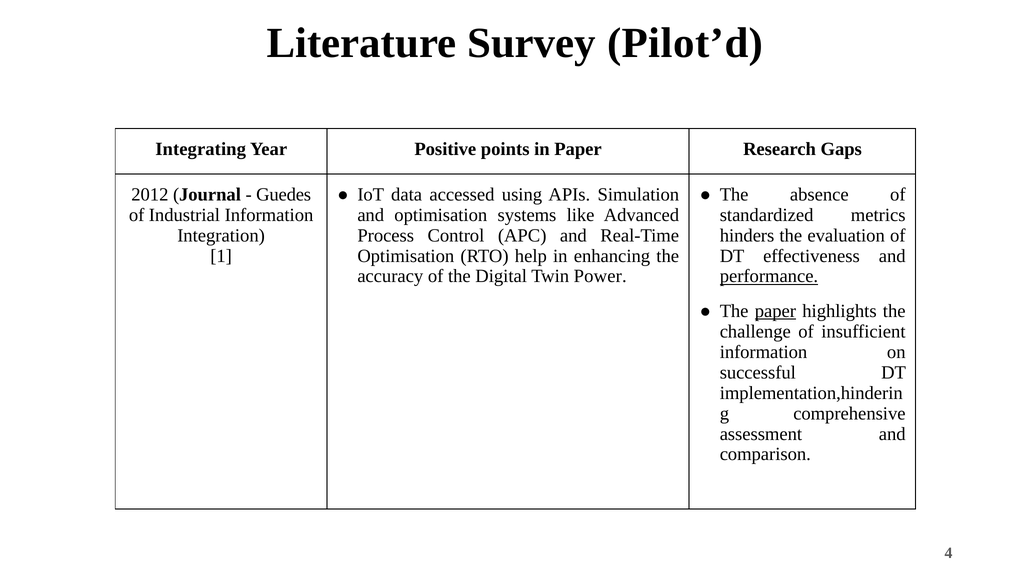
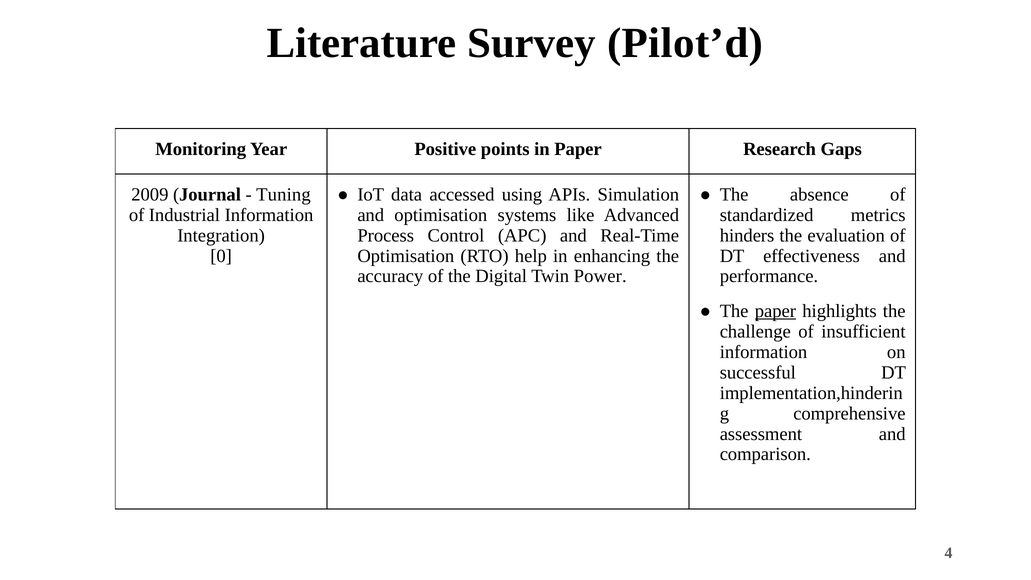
Integrating: Integrating -> Monitoring (201, 149)
2012: 2012 -> 2009 (150, 194)
Guedes: Guedes -> Tuning (283, 194)
1: 1 -> 0 (221, 256)
performance underline: present -> none (769, 276)
